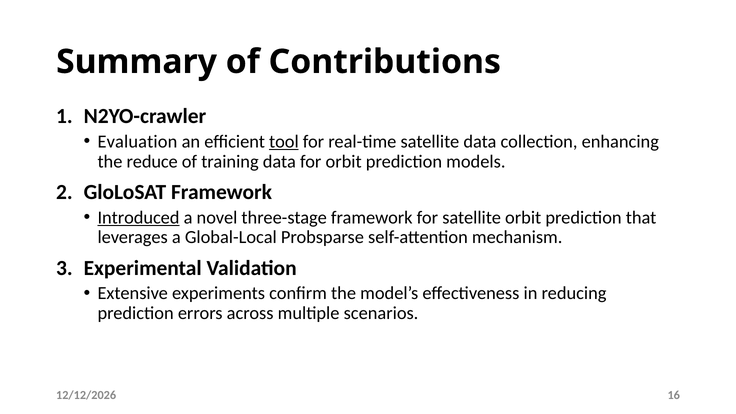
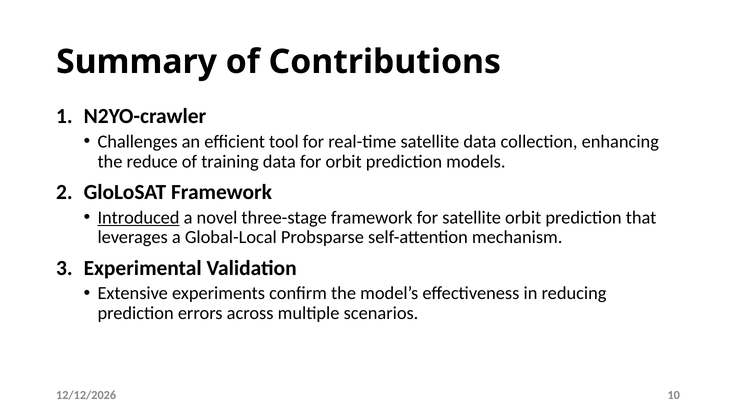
Evaluation: Evaluation -> Challenges (138, 142)
tool underline: present -> none (284, 142)
16: 16 -> 10 (674, 395)
